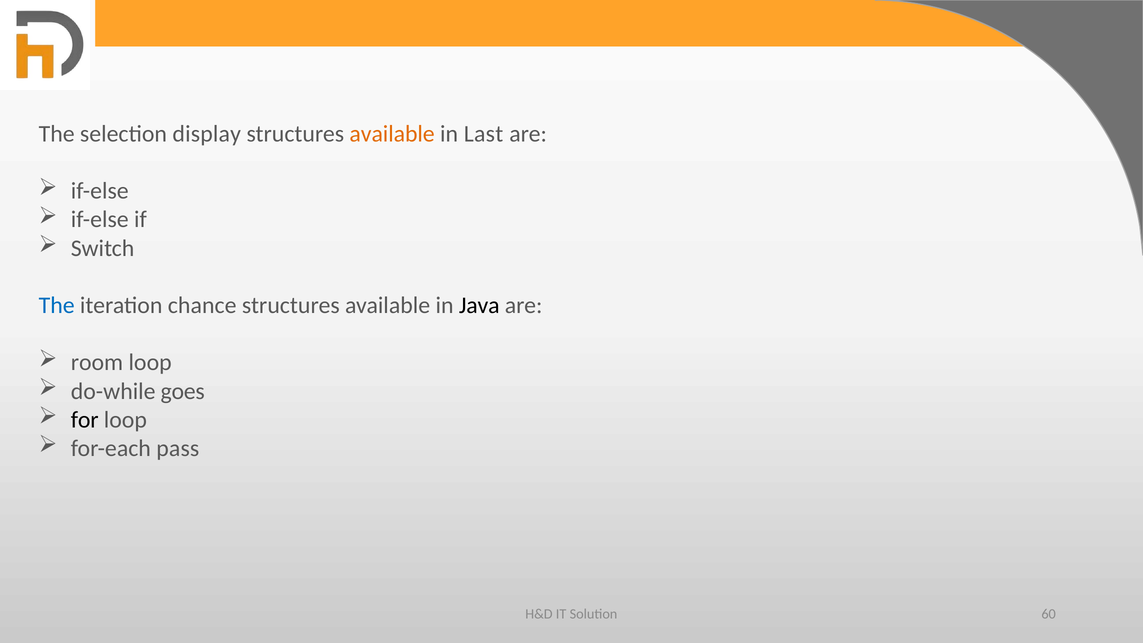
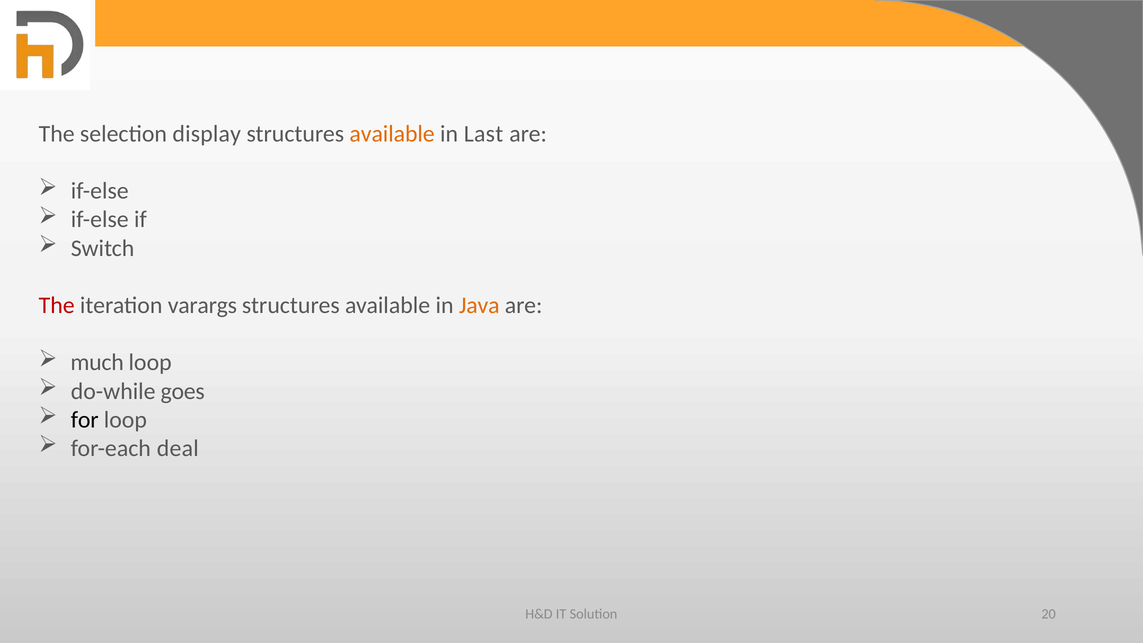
The colour: blue -> red (57, 305)
chance: chance -> varargs (202, 305)
Java colour: black -> orange (479, 305)
room: room -> much (97, 363)
pass: pass -> deal (178, 448)
60: 60 -> 20 (1049, 614)
